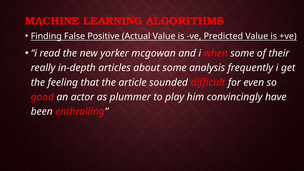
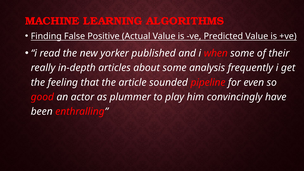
mcgowan: mcgowan -> published (154, 53)
difficult: difficult -> pipeline (208, 82)
